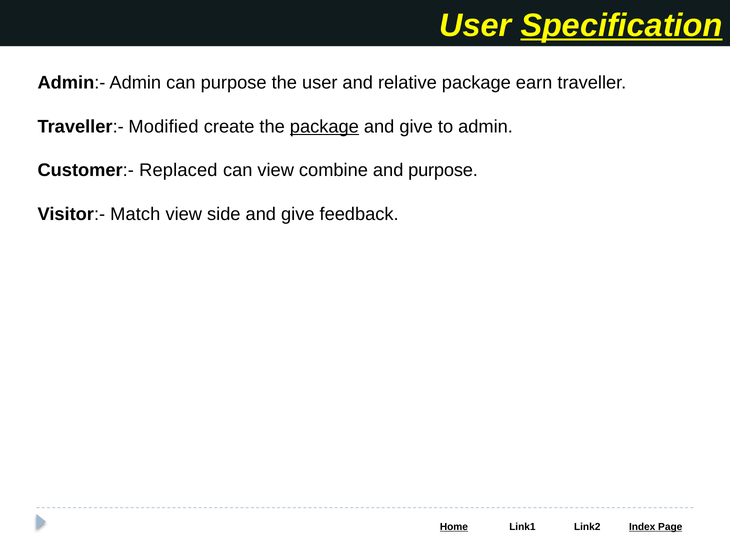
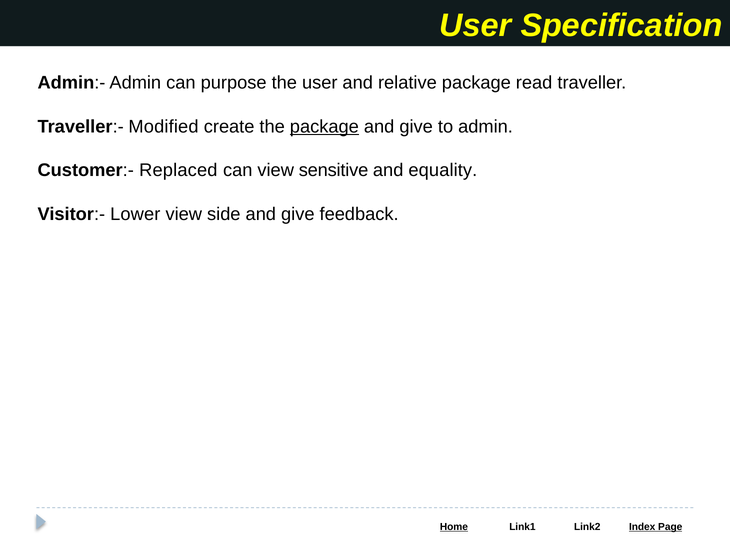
Specification underline: present -> none (621, 25)
earn: earn -> read (534, 83)
combine: combine -> sensitive (334, 170)
and purpose: purpose -> equality (443, 170)
Match: Match -> Lower (135, 214)
